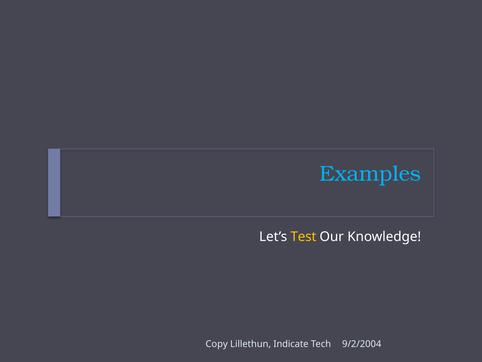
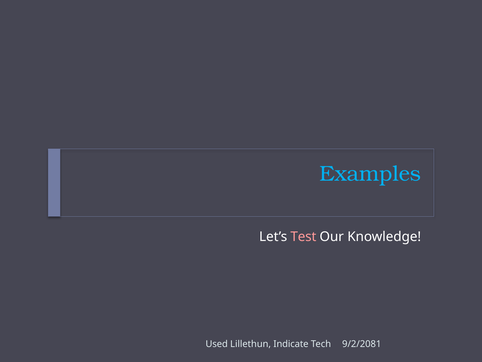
Test colour: yellow -> pink (303, 236)
Copy: Copy -> Used (217, 344)
9/2/2004: 9/2/2004 -> 9/2/2081 (362, 344)
